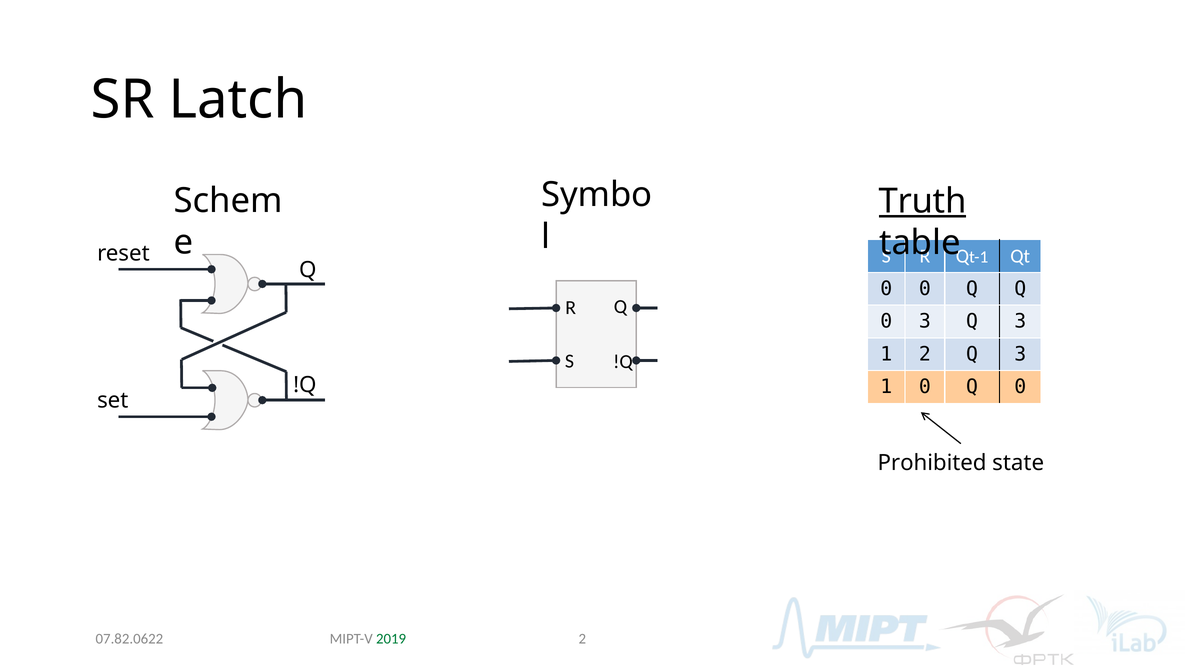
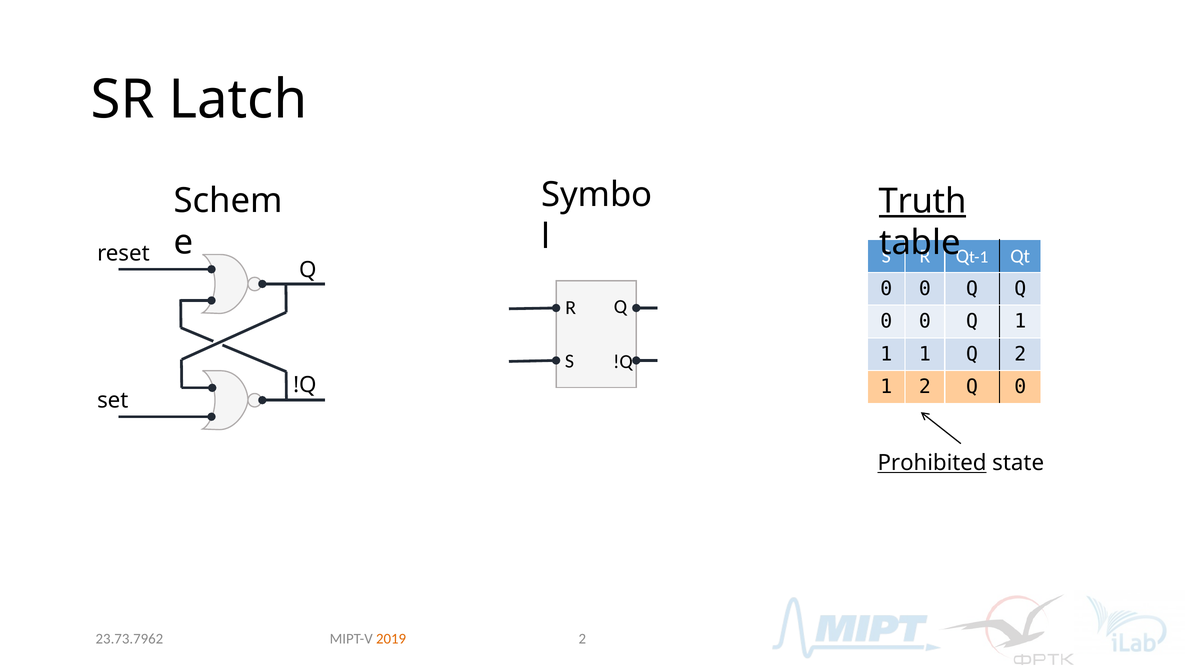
3: 3 -> 0 (925, 321)
3: 3 -> 1 (1020, 321)
2: 2 -> 1 (925, 354)
3: 3 -> 2 (1020, 354)
1 0: 0 -> 2 (925, 387)
Prohibited underline: none -> present (932, 463)
2019 colour: green -> orange (391, 639)
07.82.0622: 07.82.0622 -> 23.73.7962 (129, 639)
